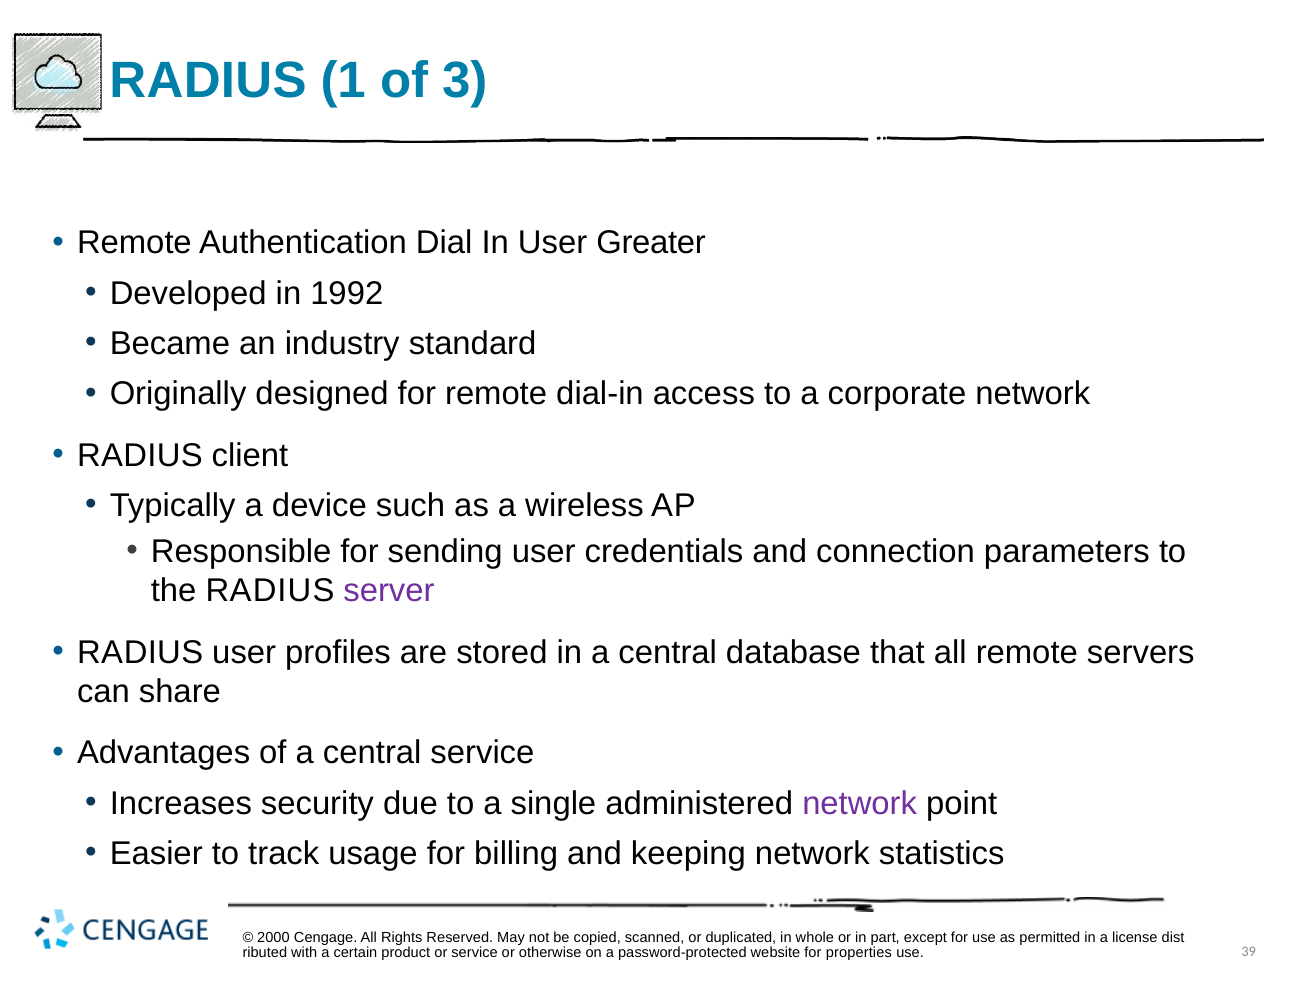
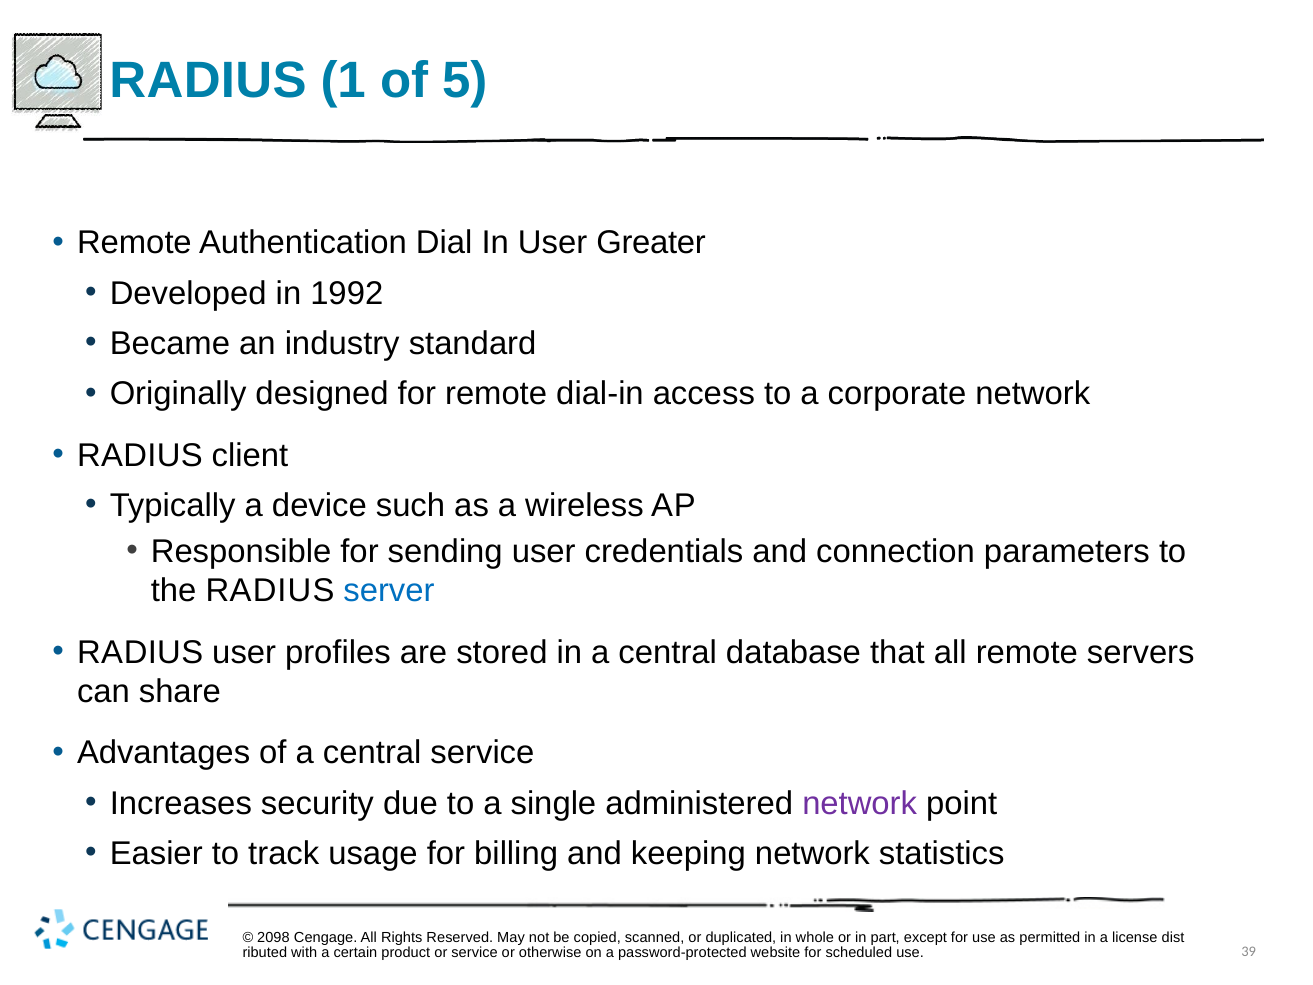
3: 3 -> 5 (465, 80)
server colour: purple -> blue (389, 591)
2000: 2000 -> 2098 (273, 938)
properties: properties -> scheduled (859, 952)
